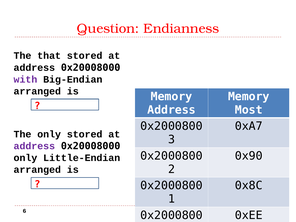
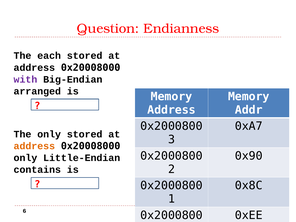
that: that -> each (49, 56)
Most: Most -> Addr (249, 110)
address colour: purple -> orange (34, 146)
arranged: arranged -> contains (37, 170)
